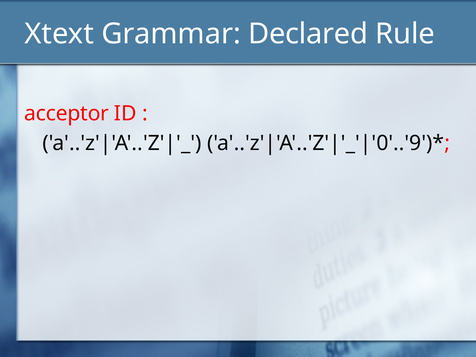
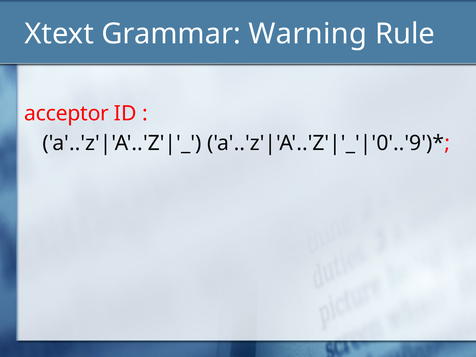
Declared: Declared -> Warning (308, 34)
